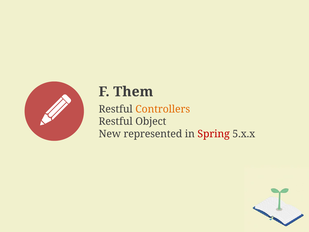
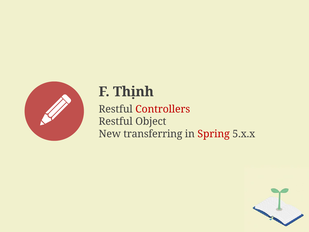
Them: Them -> Thịnh (133, 92)
Controllers colour: orange -> red (163, 109)
represented: represented -> transferring (153, 134)
